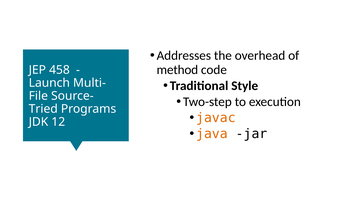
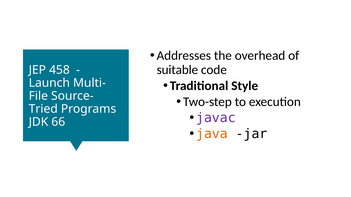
method: method -> suitable (177, 70)
javac colour: orange -> purple (216, 118)
12: 12 -> 66 (58, 122)
